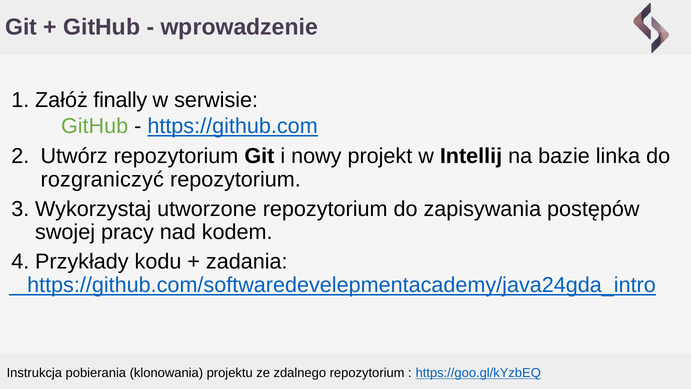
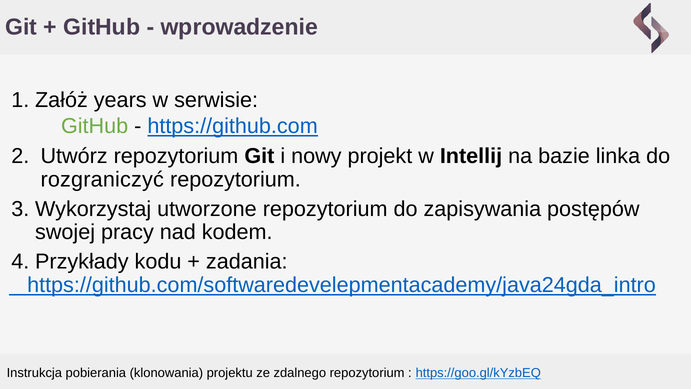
finally: finally -> years (120, 100)
